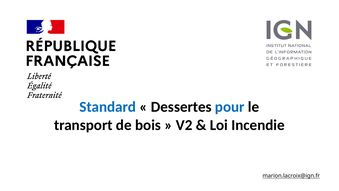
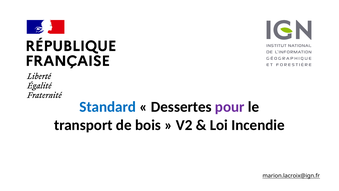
pour colour: blue -> purple (230, 107)
